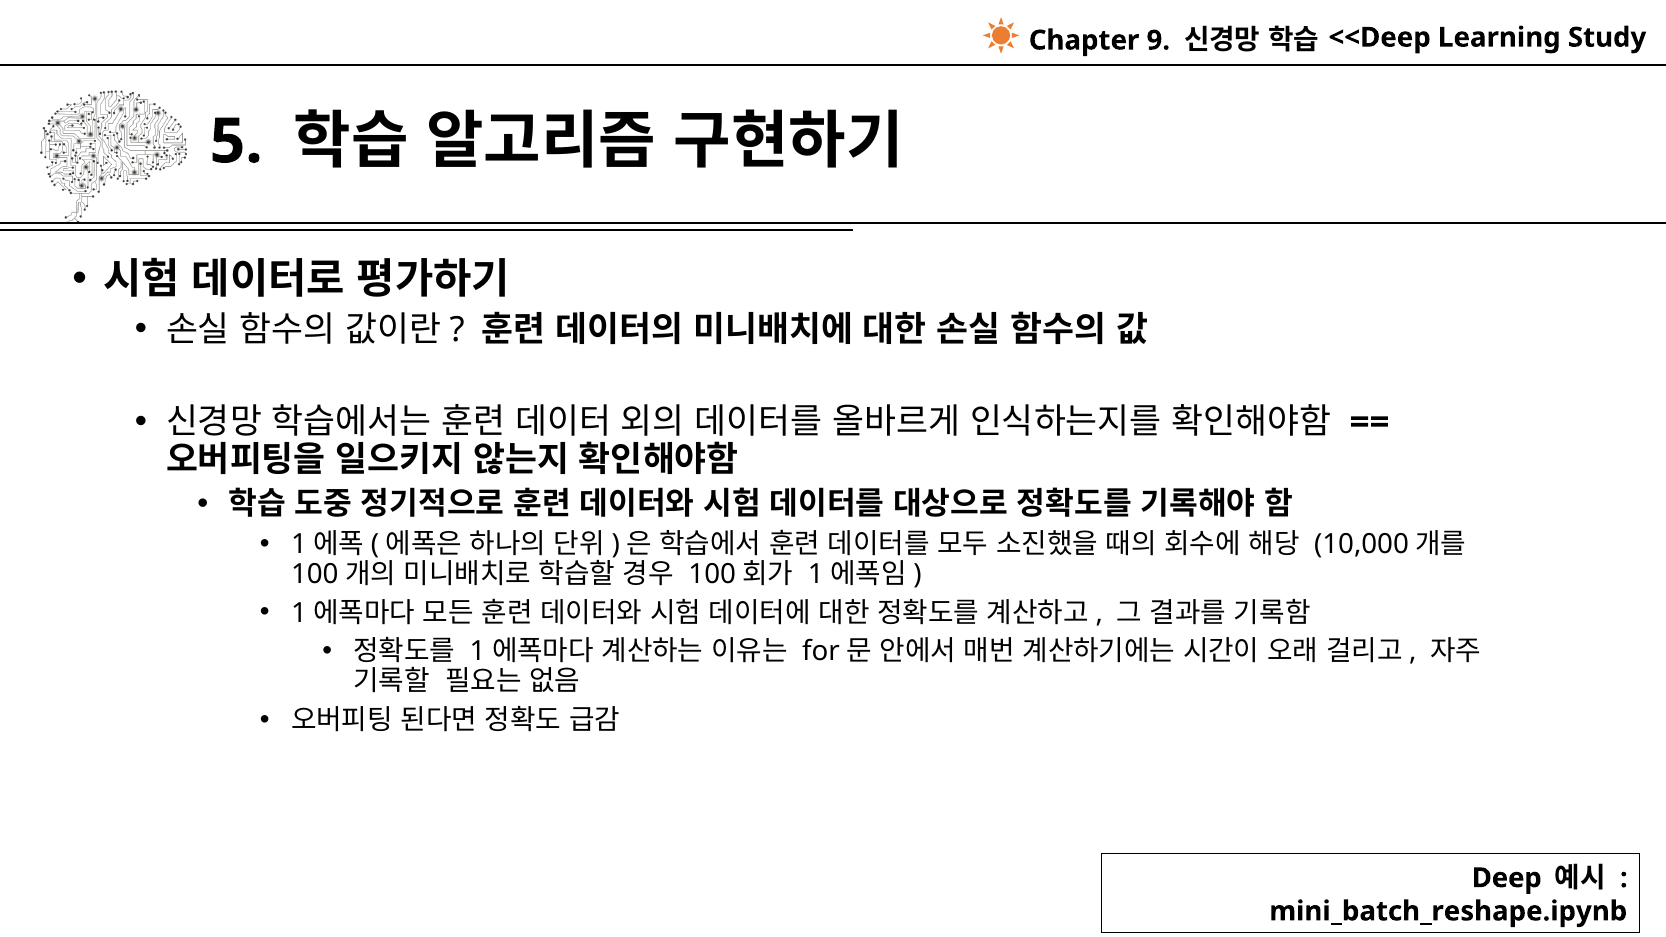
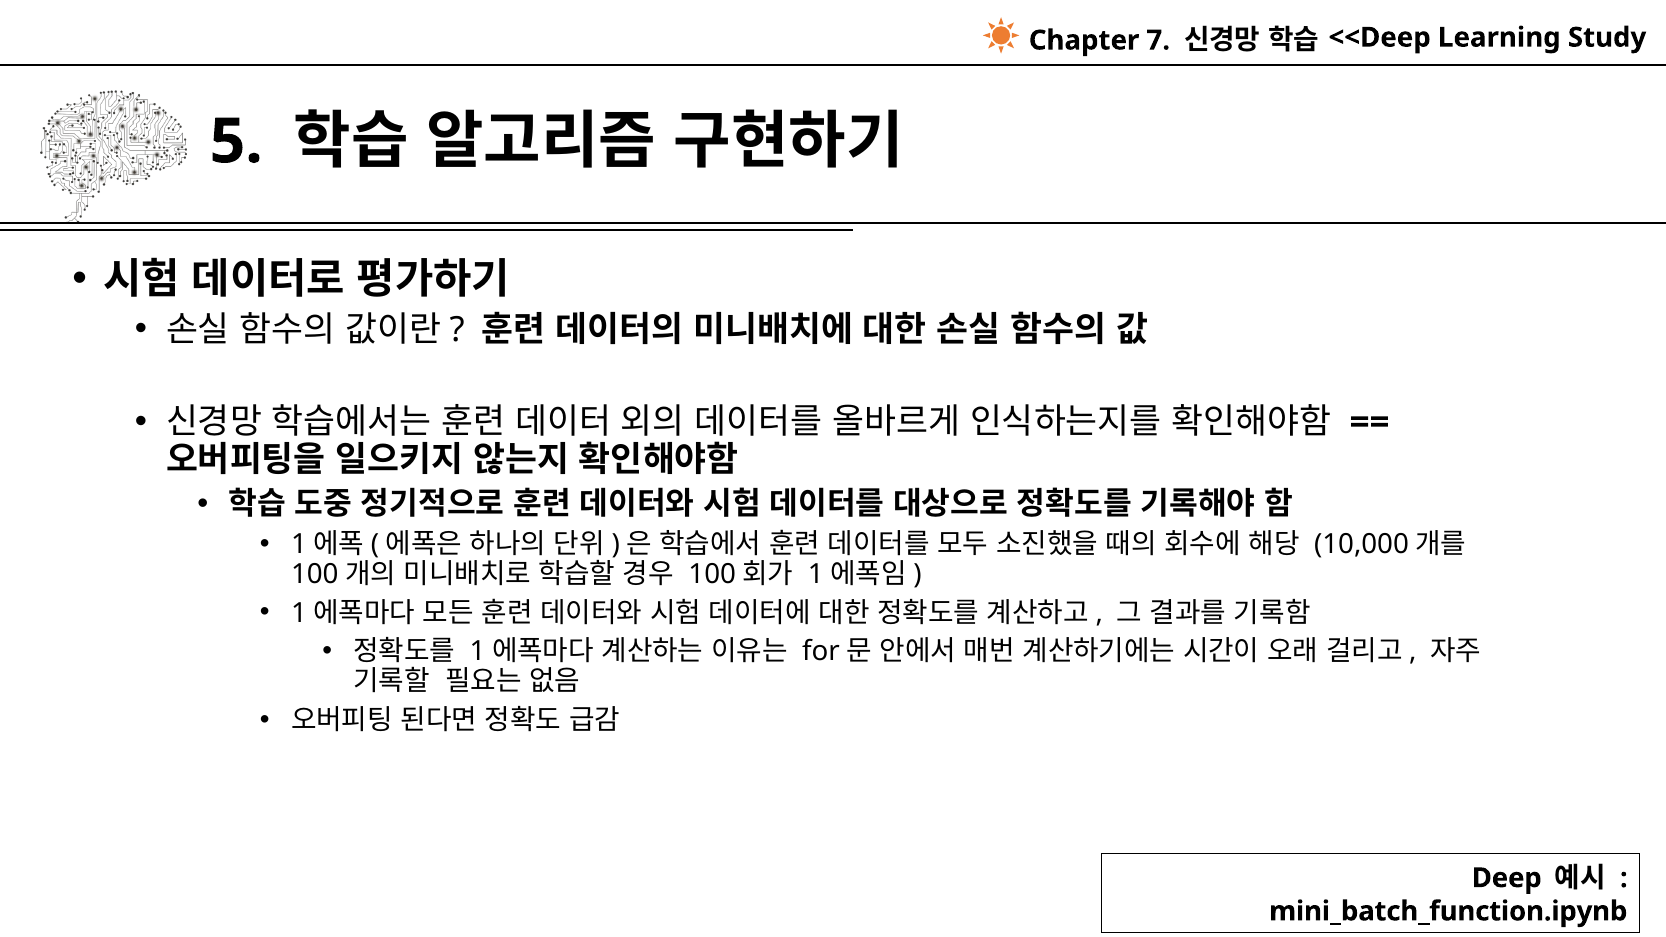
9: 9 -> 7 (1158, 40)
mini_batch_reshape.ipynb: mini_batch_reshape.ipynb -> mini_batch_function.ipynb (1448, 911)
